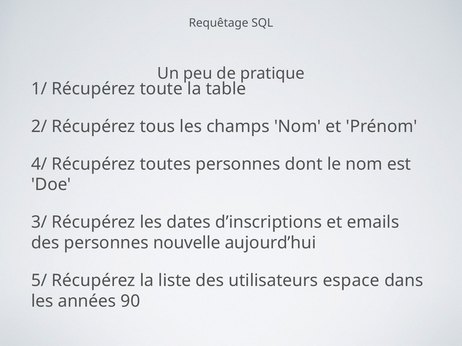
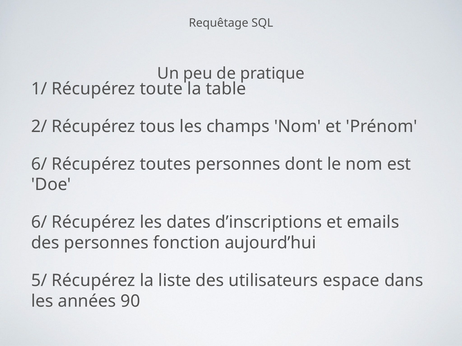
4/: 4/ -> 6/ (39, 164)
3/: 3/ -> 6/ (39, 223)
nouvelle: nouvelle -> fonction (187, 243)
